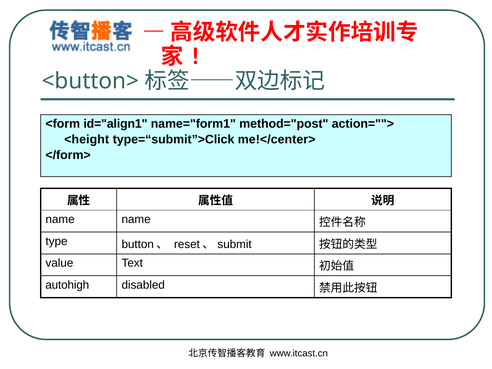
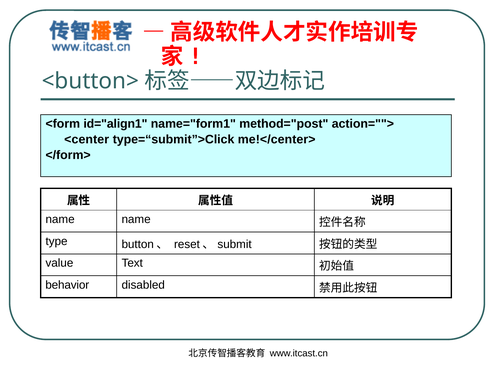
<height: <height -> <center (87, 139)
autohigh: autohigh -> behavior (67, 285)
